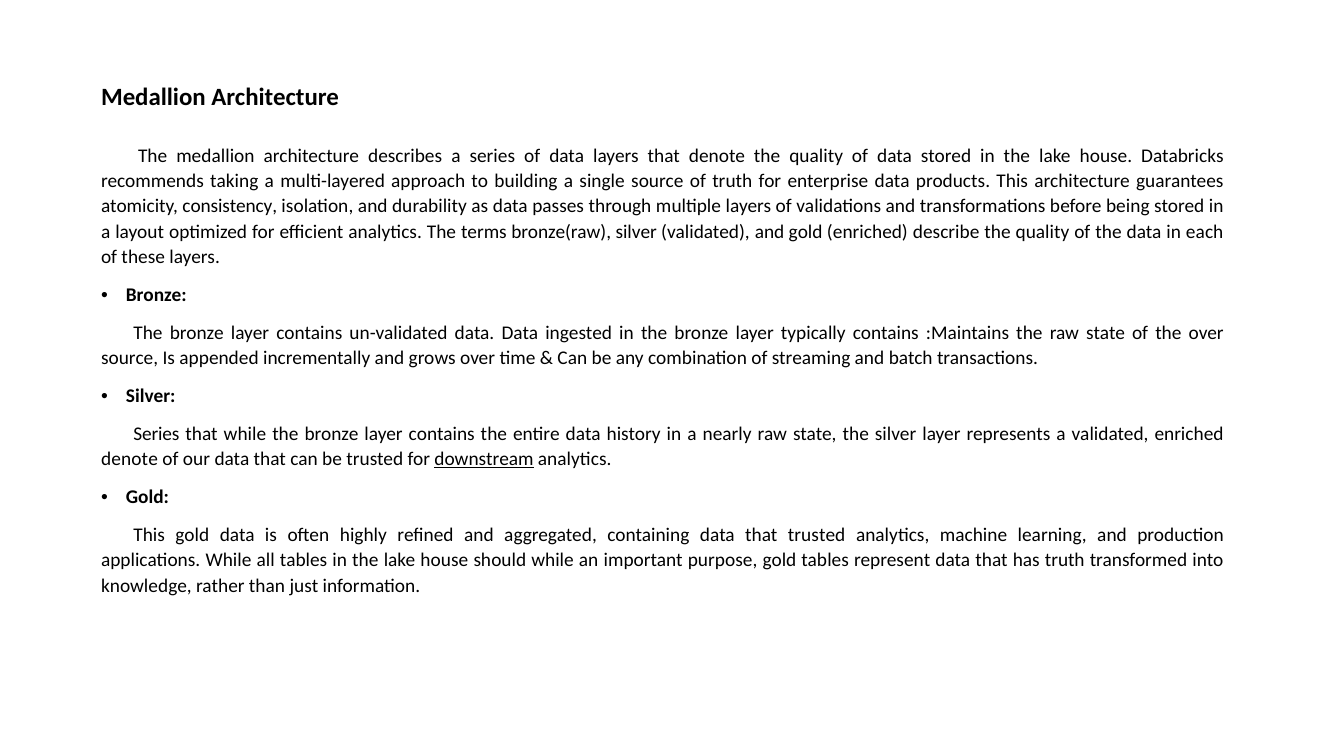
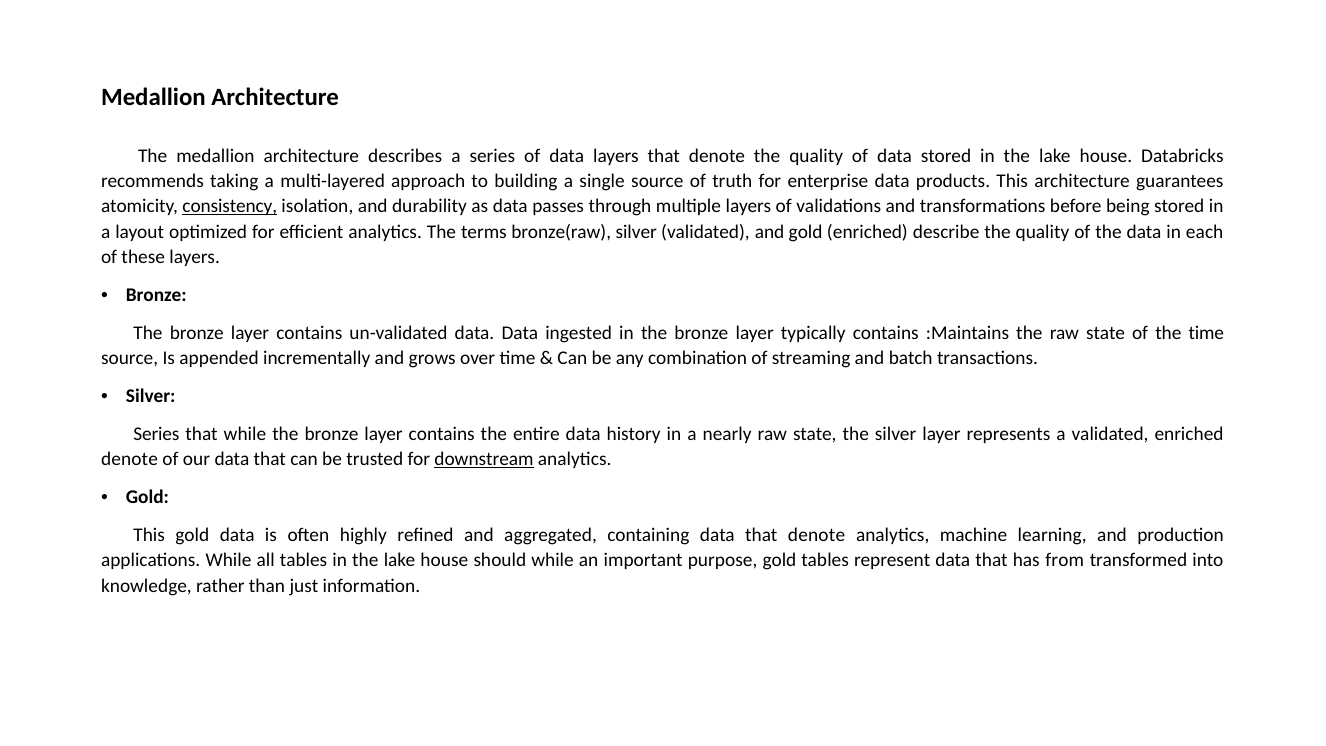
consistency underline: none -> present (230, 206)
the over: over -> time (1206, 333)
data that trusted: trusted -> denote (817, 535)
has truth: truth -> from (1065, 560)
